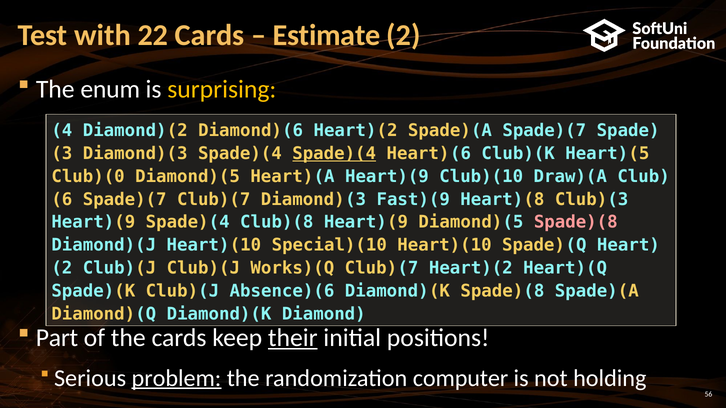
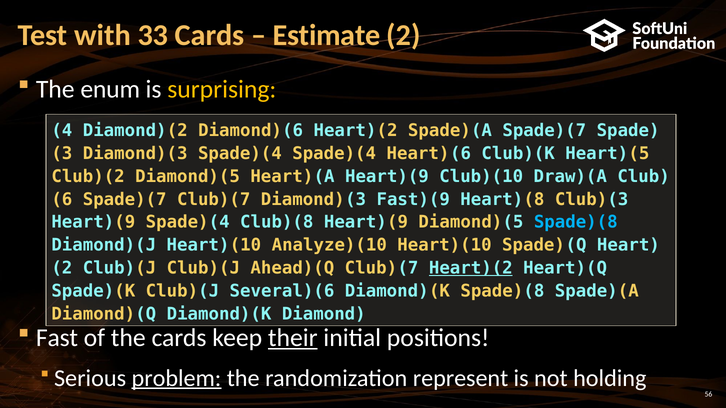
22: 22 -> 33 (153, 35)
Spade)(4 underline: present -> none (334, 154)
Club)(0: Club)(0 -> Club)(2 (88, 177)
Spade)(8 colour: pink -> light blue (576, 223)
Special)(10: Special)(10 -> Analyze)(10 (329, 245)
Works)(Q: Works)(Q -> Ahead)(Q (292, 268)
Heart)(2 underline: none -> present (471, 268)
Absence)(6: Absence)(6 -> Several)(6 (282, 291)
Part: Part -> Fast (57, 338)
computer: computer -> represent (461, 379)
